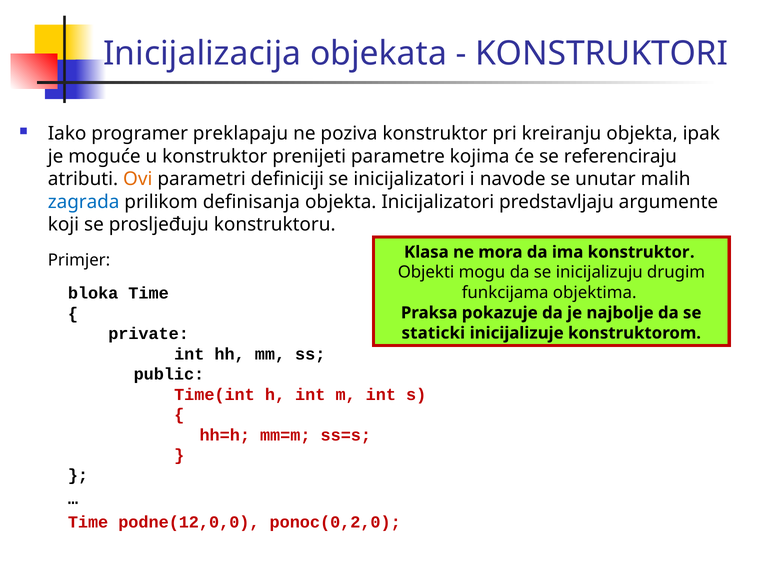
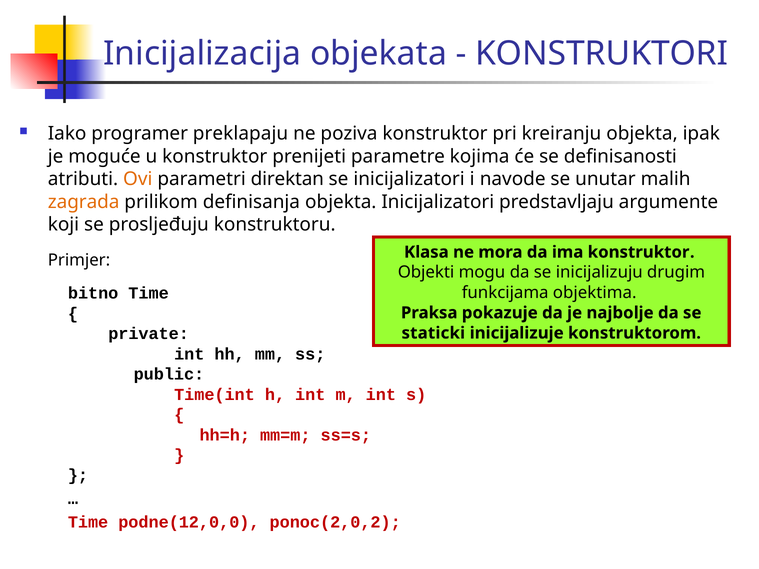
referenciraju: referenciraju -> definisanosti (620, 157)
definiciji: definiciji -> direktan (287, 179)
zagrada colour: blue -> orange (84, 202)
bloka: bloka -> bitno (93, 294)
ponoc(0,2,0: ponoc(0,2,0 -> ponoc(2,0,2 (335, 522)
